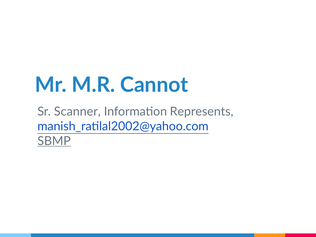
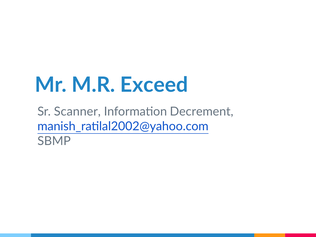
Cannot: Cannot -> Exceed (154, 85)
Represents: Represents -> Decrement (202, 111)
SBMP underline: present -> none (54, 141)
